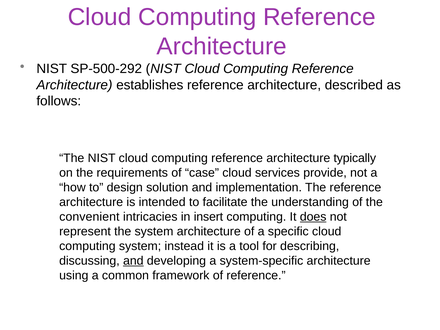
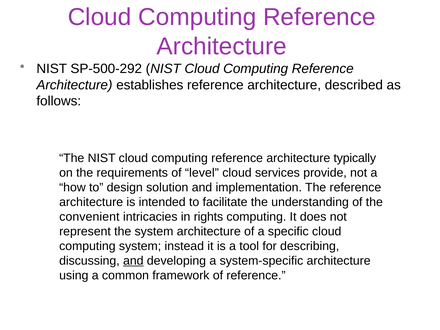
case: case -> level (202, 173)
insert: insert -> rights (208, 217)
does underline: present -> none (313, 217)
